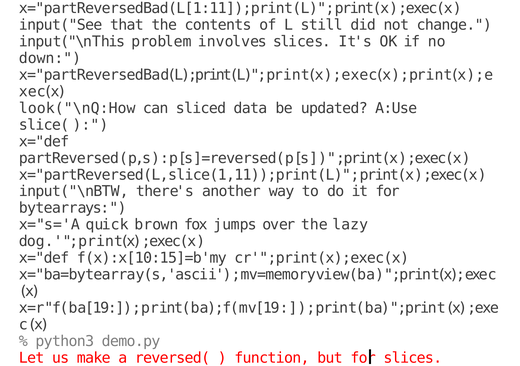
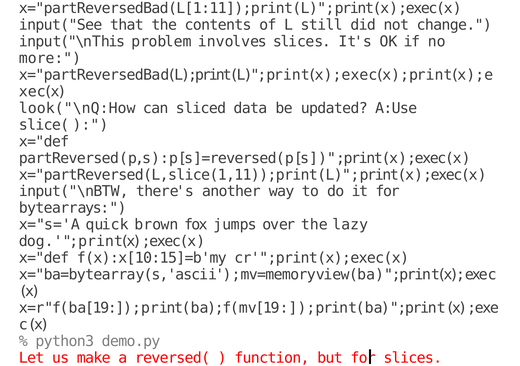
down: down -> more (50, 58)
